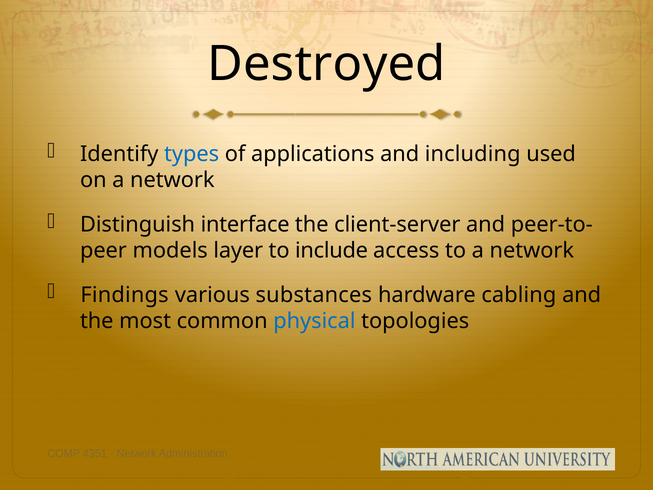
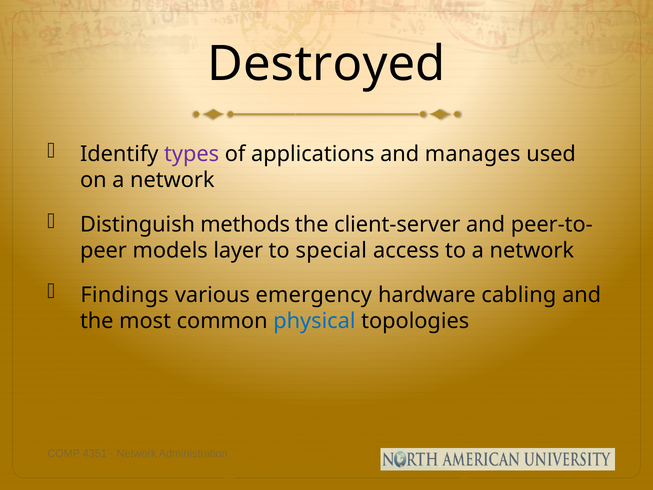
types colour: blue -> purple (192, 154)
including: including -> manages (473, 154)
interface: interface -> methods (245, 224)
include: include -> special (331, 250)
substances: substances -> emergency (314, 295)
